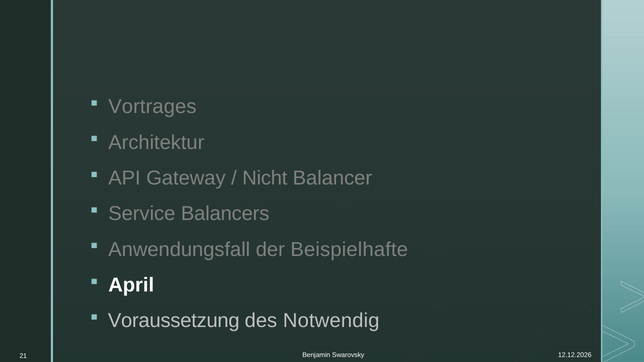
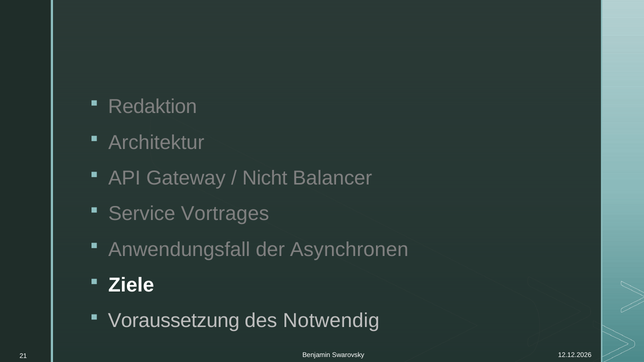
Vortrages: Vortrages -> Redaktion (153, 107)
Balancers: Balancers -> Vortrages (225, 214)
Beispielhafte: Beispielhafte -> Asynchronen (349, 250)
April: April -> Ziele (131, 285)
